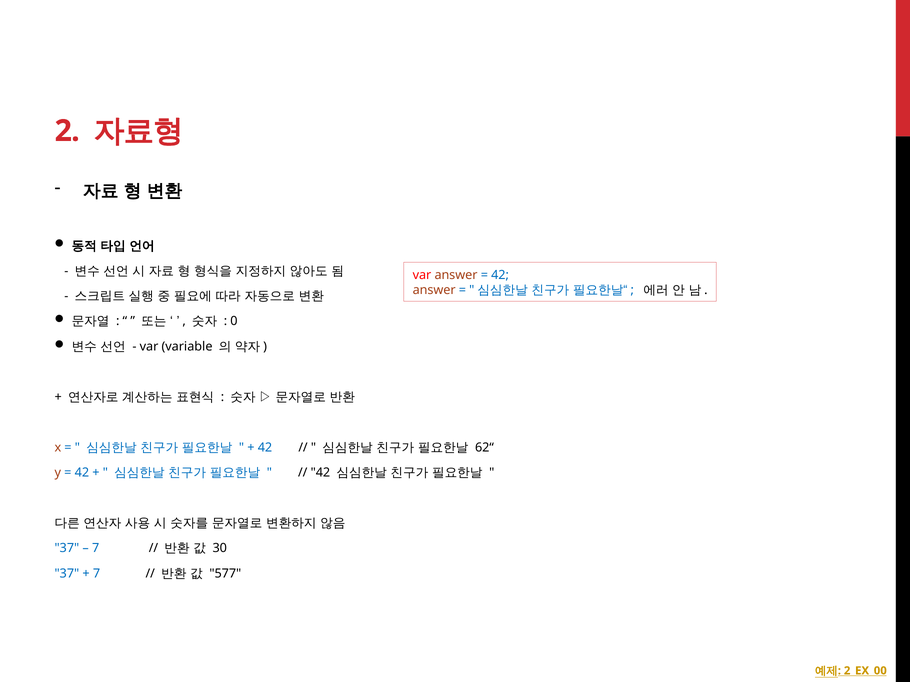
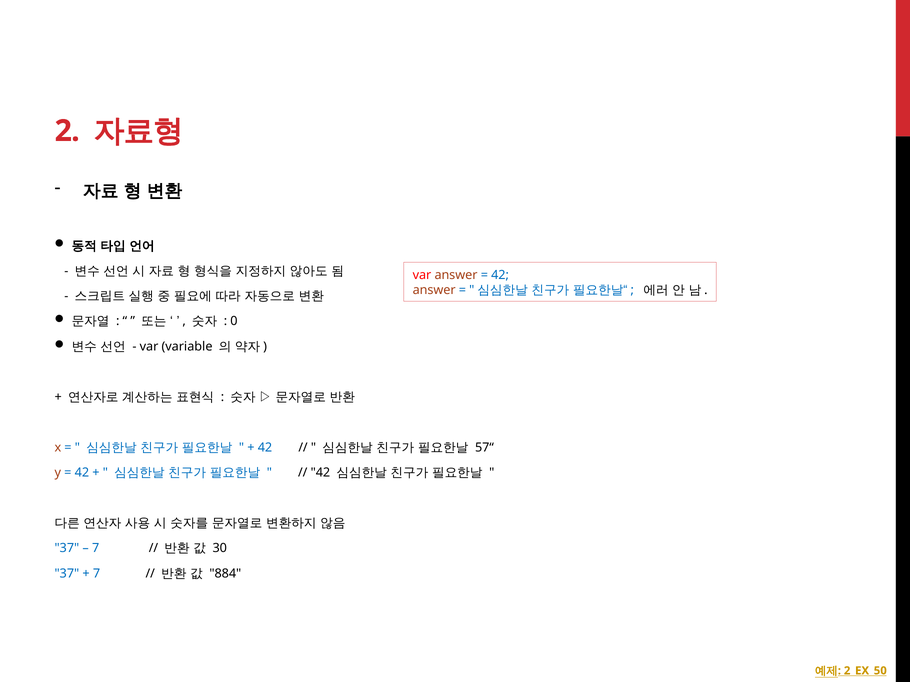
62“: 62“ -> 57“ (484, 448)
577: 577 -> 884 (225, 574)
2_EX_00: 2_EX_00 -> 2_EX_50 (865, 671)
